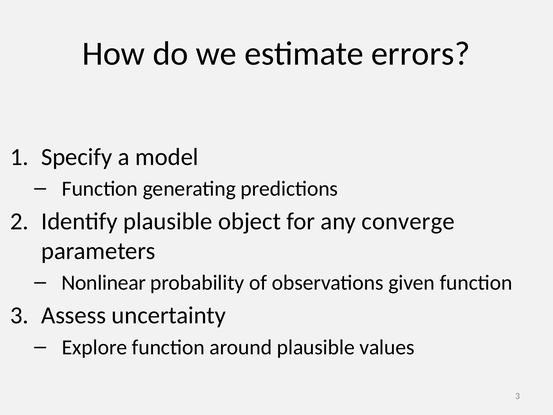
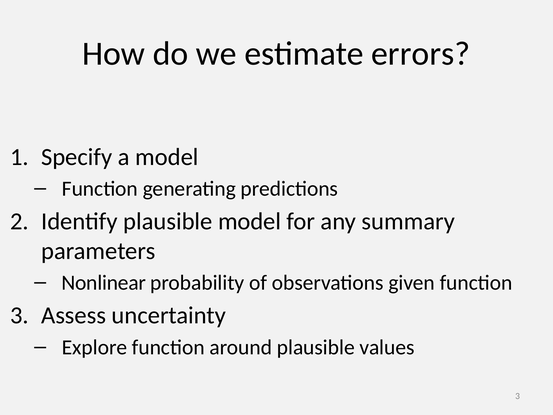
plausible object: object -> model (250, 221)
converge: converge -> summary (408, 221)
